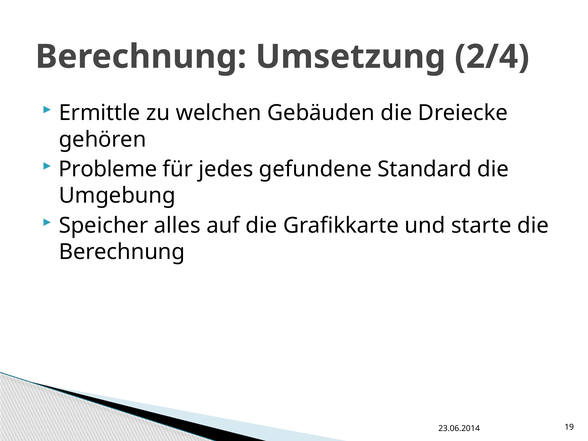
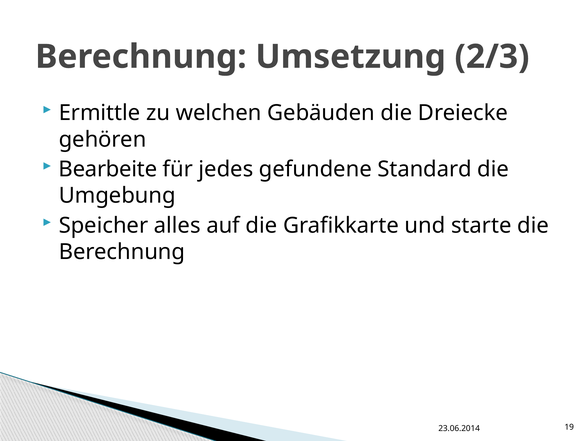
2/4: 2/4 -> 2/3 (492, 57)
Probleme: Probleme -> Bearbeite (108, 169)
